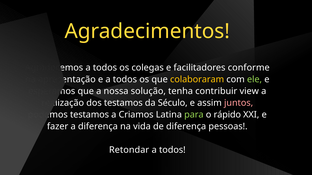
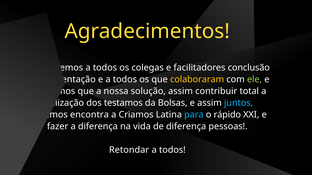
conforme: conforme -> conclusão (249, 68)
solução tenha: tenha -> assim (181, 91)
view: view -> total (249, 91)
Século: Século -> Bolsas (173, 103)
juntos colour: pink -> light blue (239, 103)
testamos: testamos -> encontra (89, 115)
para colour: light green -> light blue (194, 115)
